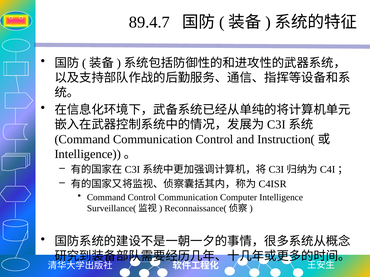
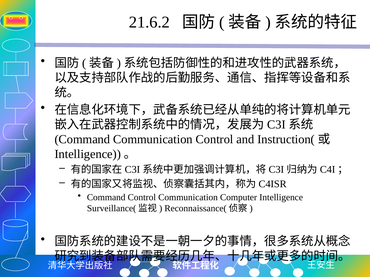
89.4.7: 89.4.7 -> 21.6.2 (149, 22)
